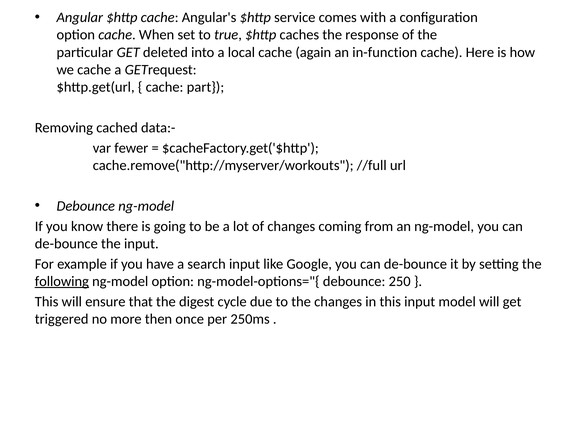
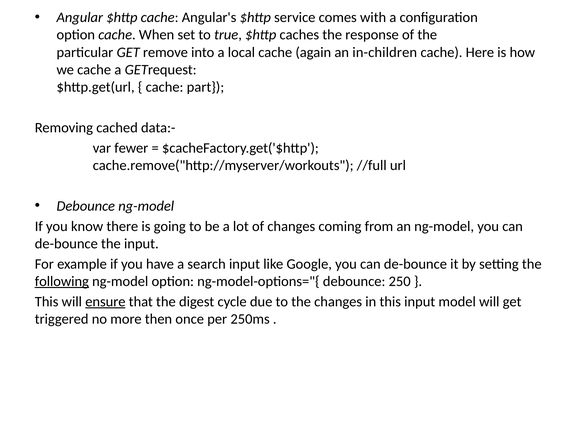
deleted: deleted -> remove (165, 52)
in-function: in-function -> in-children (385, 52)
ensure underline: none -> present (105, 302)
